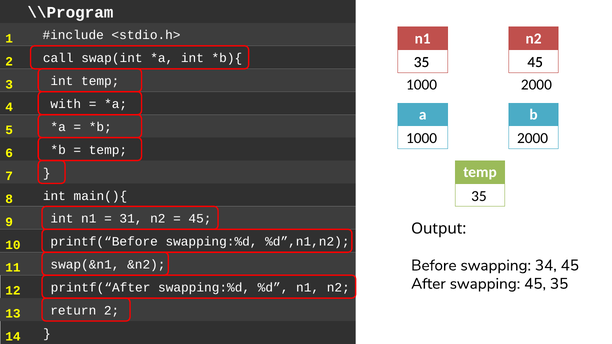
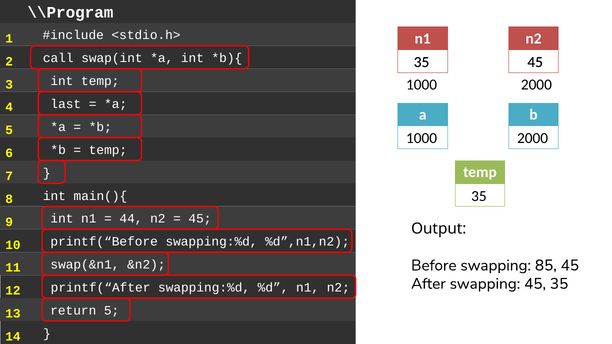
with: with -> last (66, 104)
31: 31 -> 44 (131, 219)
34: 34 -> 85 (546, 266)
return 2: 2 -> 5 (112, 311)
